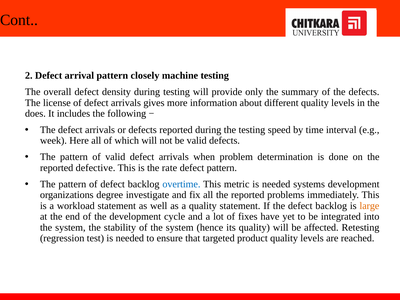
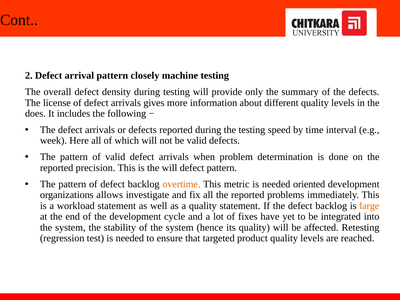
defective: defective -> precision (96, 168)
the rate: rate -> will (170, 168)
overtime colour: blue -> orange (181, 184)
systems: systems -> oriented (309, 184)
degree: degree -> allows (110, 195)
